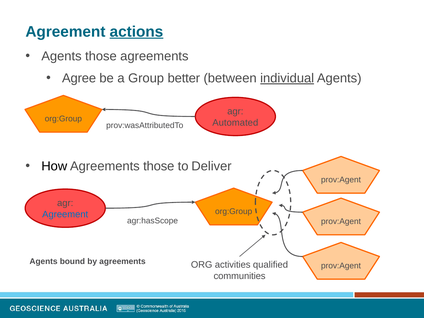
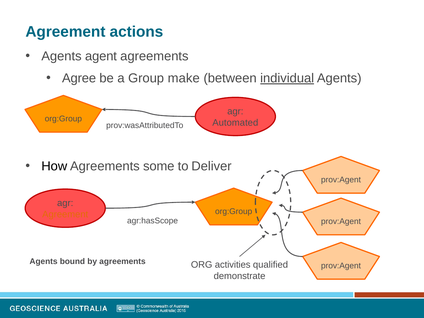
actions underline: present -> none (136, 32)
Agents those: those -> agent (101, 56)
better: better -> make (184, 78)
Agreements those: those -> some (159, 166)
Agreement colour: blue -> orange (65, 214)
communities: communities -> demonstrate (240, 276)
